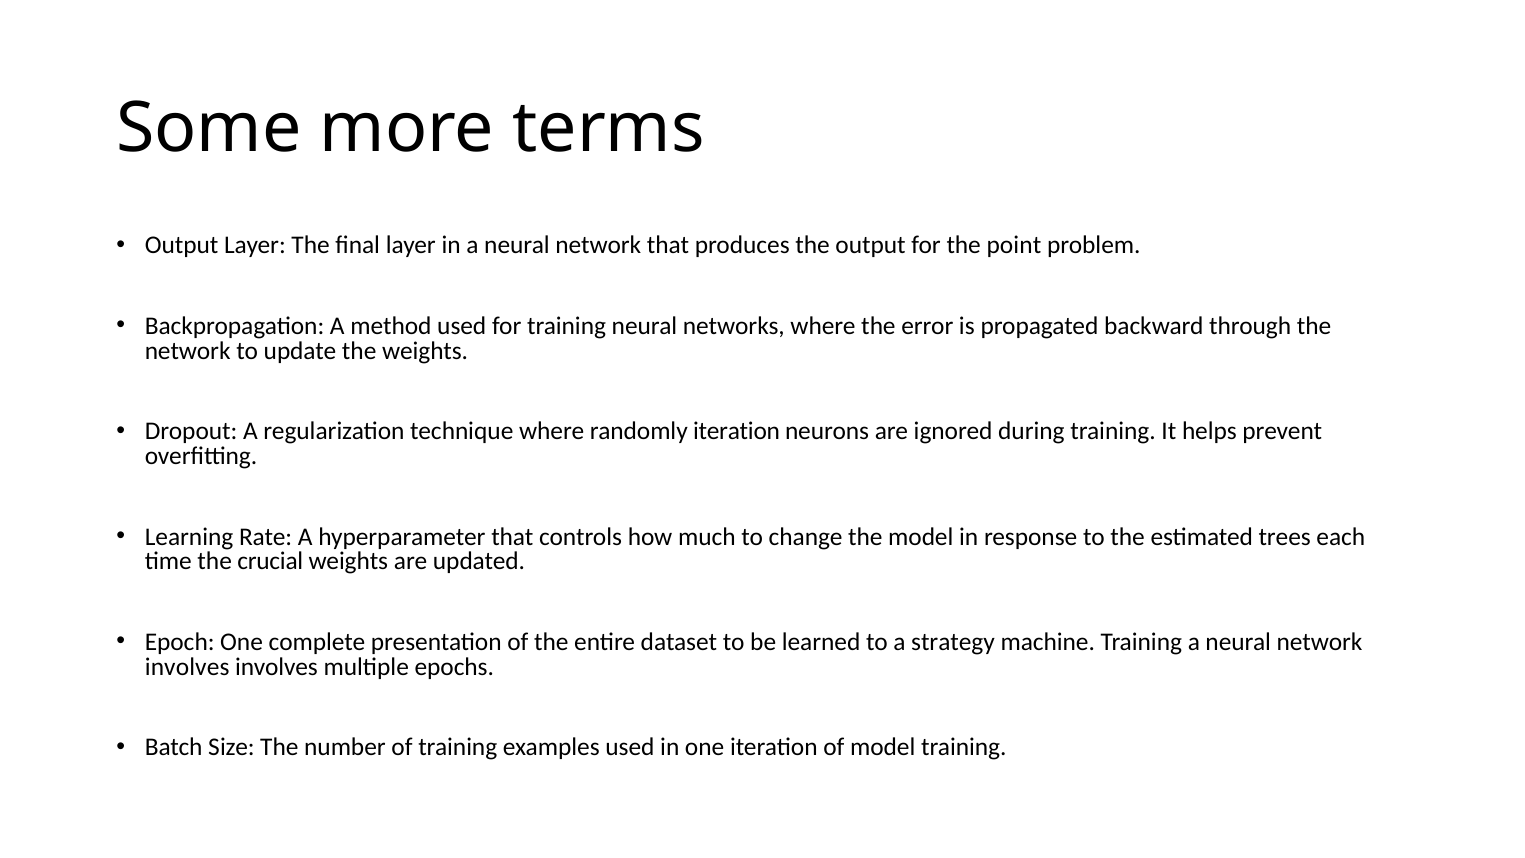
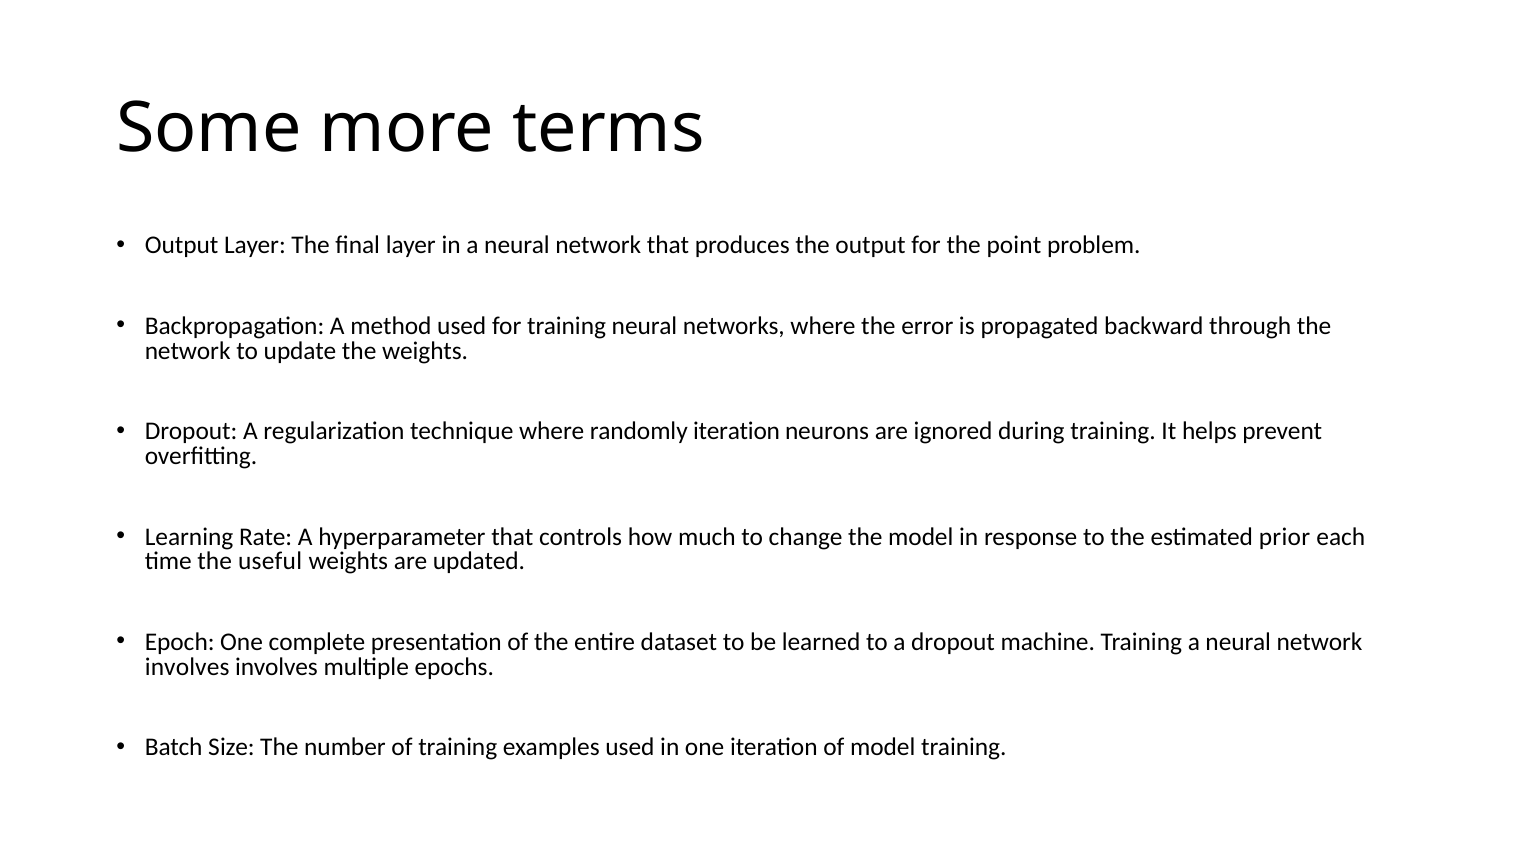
trees: trees -> prior (1284, 537)
crucial: crucial -> useful (270, 561)
a strategy: strategy -> dropout (953, 642)
